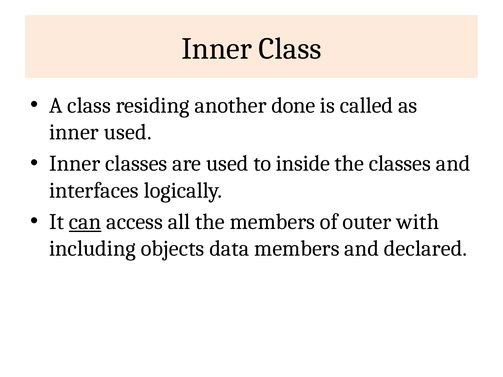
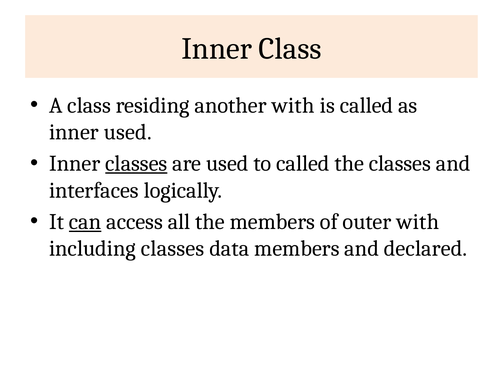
another done: done -> with (293, 106)
classes underline: none -> present (136, 164)
to inside: inside -> called (303, 164)
including objects: objects -> classes (173, 249)
